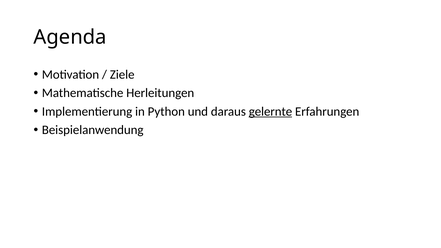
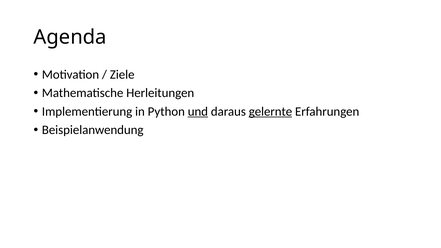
und underline: none -> present (198, 112)
